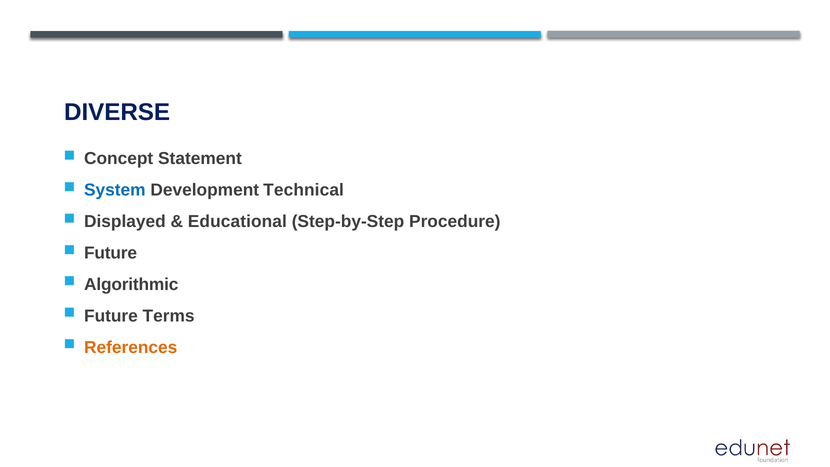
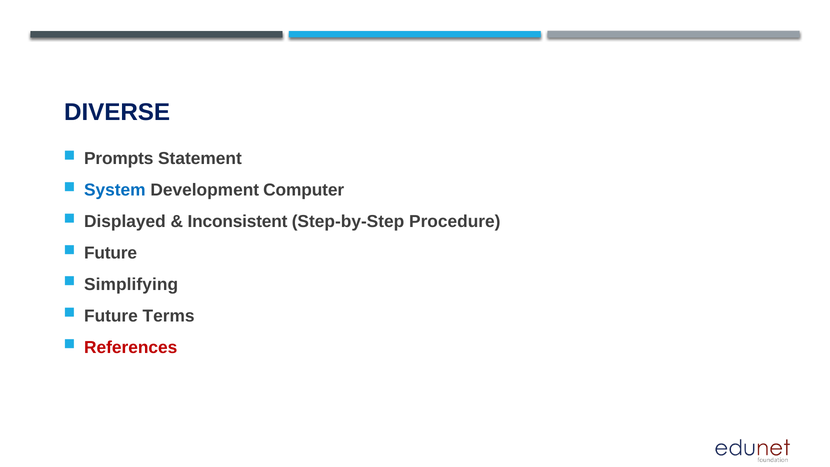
Concept: Concept -> Prompts (119, 158)
Technical: Technical -> Computer (304, 190)
Educational: Educational -> Inconsistent (238, 221)
Algorithmic: Algorithmic -> Simplifying (131, 284)
References colour: orange -> red (131, 347)
